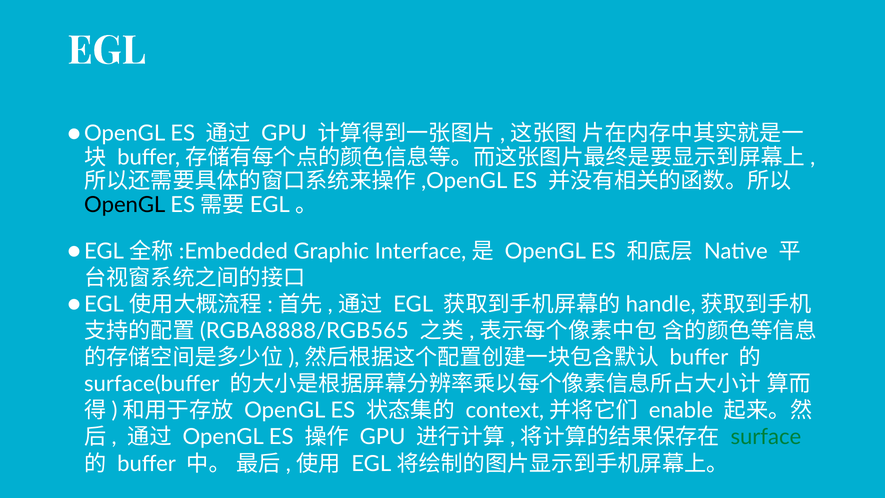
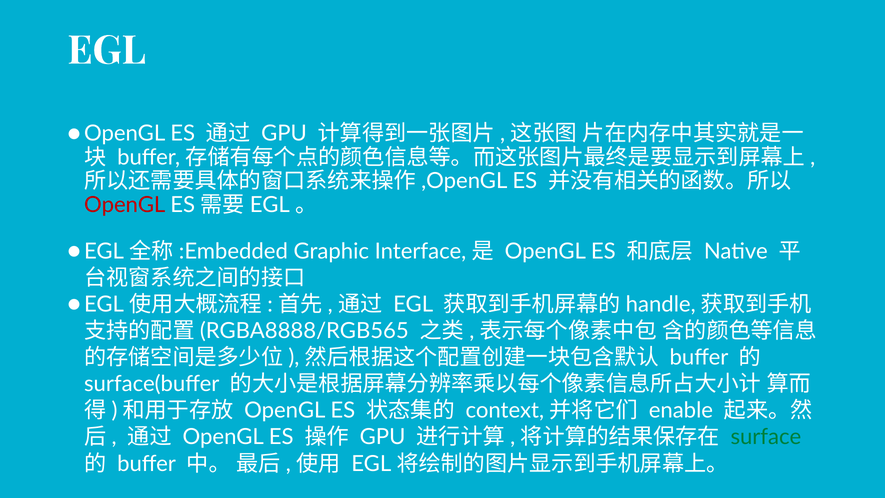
OpenGL colour: black -> red (125, 205)
